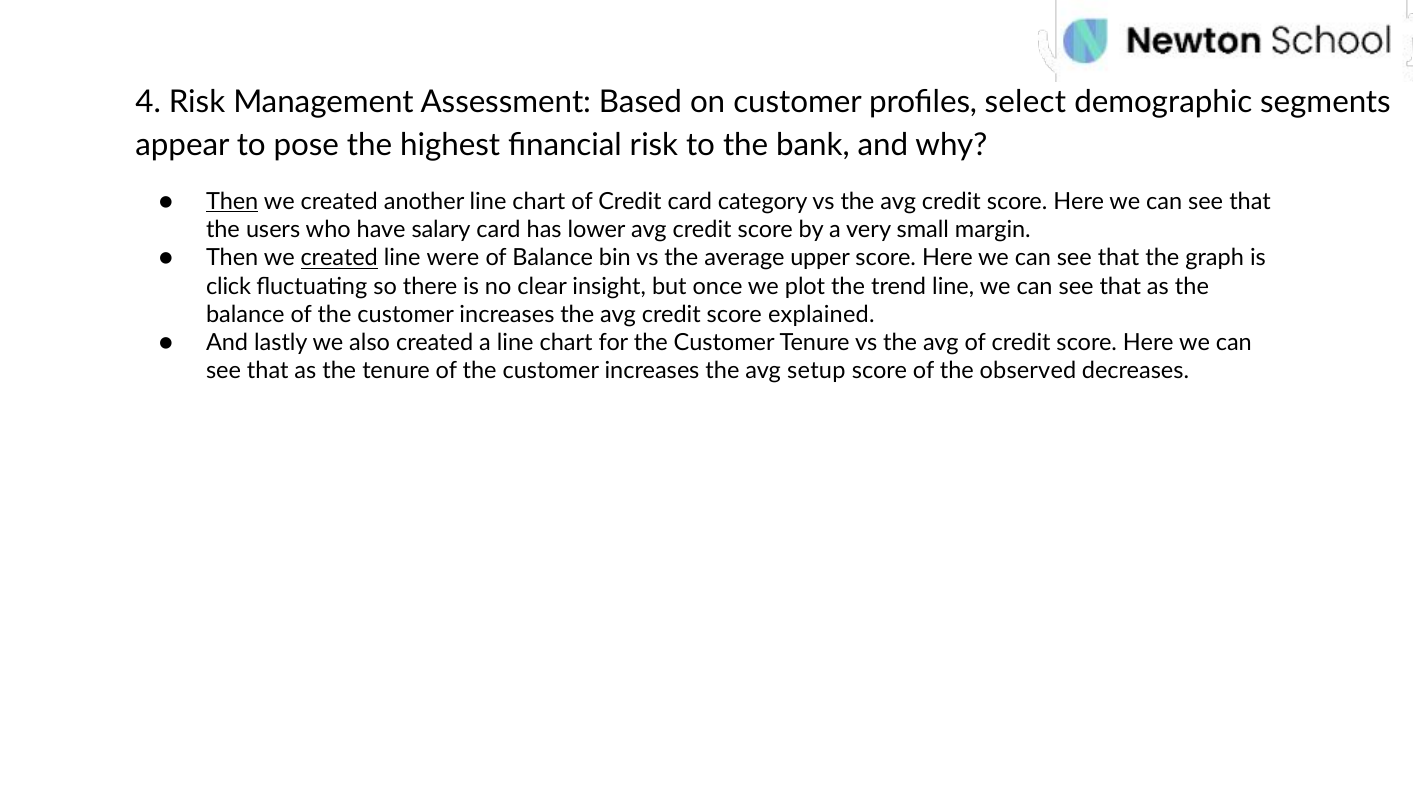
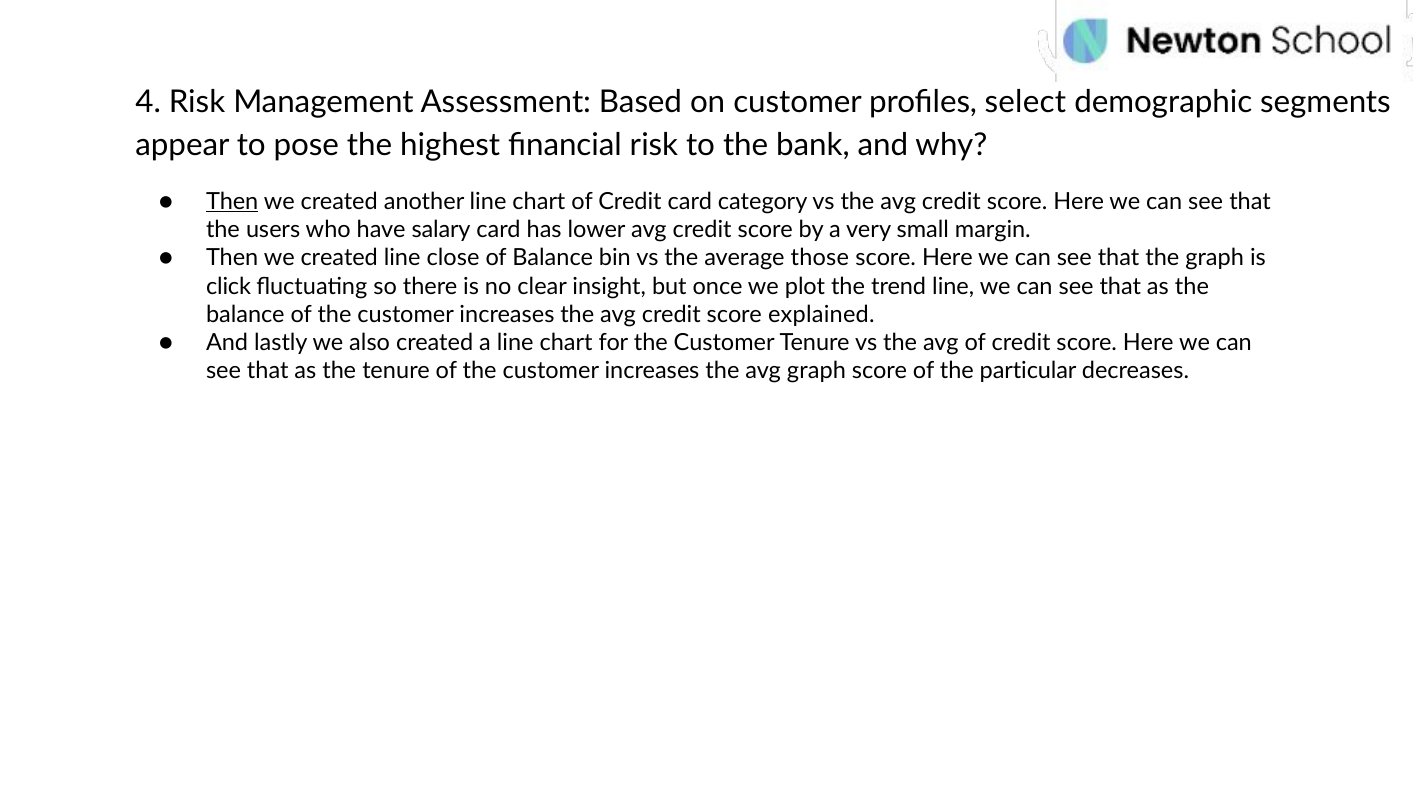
created underline: present -> none (339, 258)
were: were -> close (453, 258)
upper: upper -> those (820, 258)
avg setup: setup -> graph (816, 371)
observed: observed -> particular (1028, 371)
